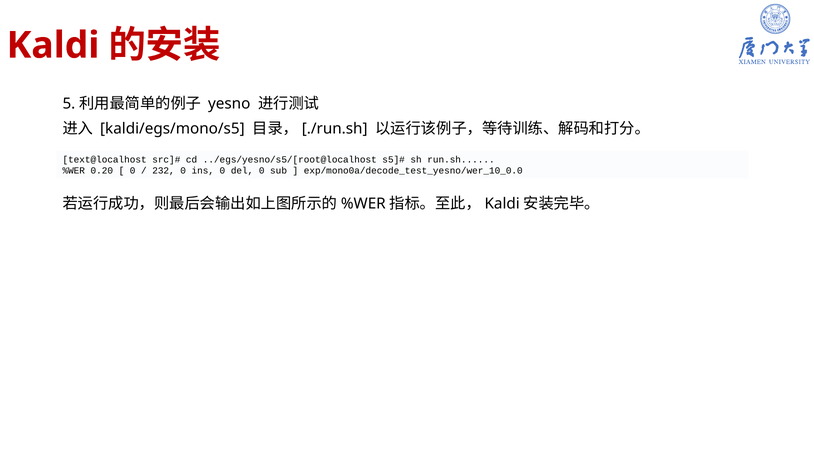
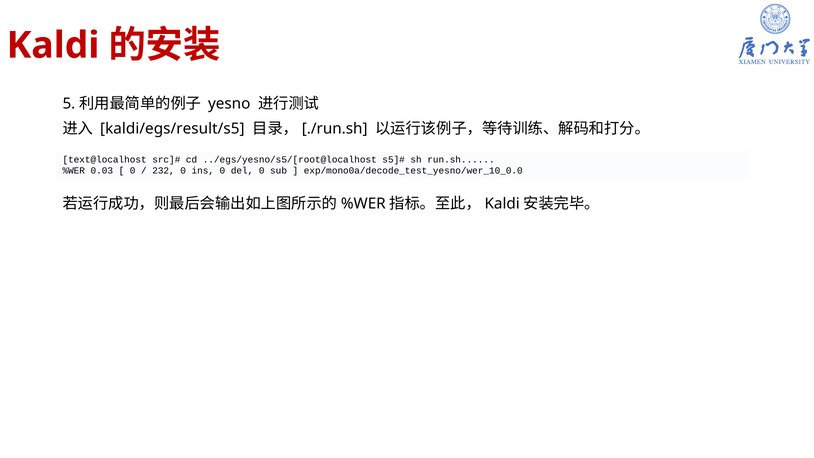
kaldi/egs/mono/s5: kaldi/egs/mono/s5 -> kaldi/egs/result/s5 (172, 129)
0.20: 0.20 -> 0.03 (102, 171)
